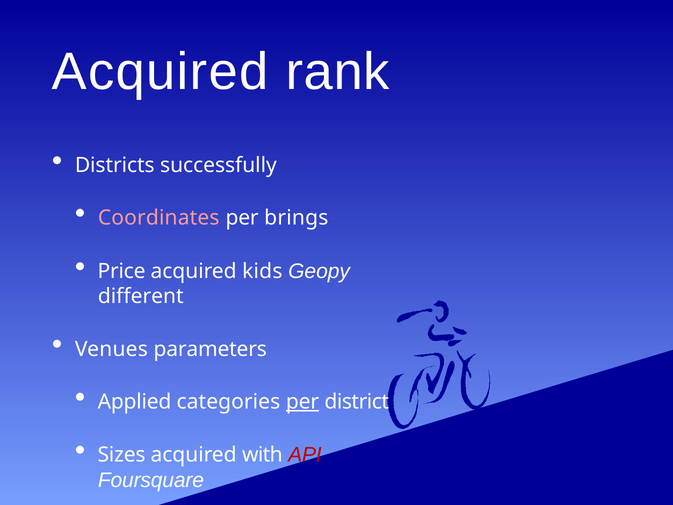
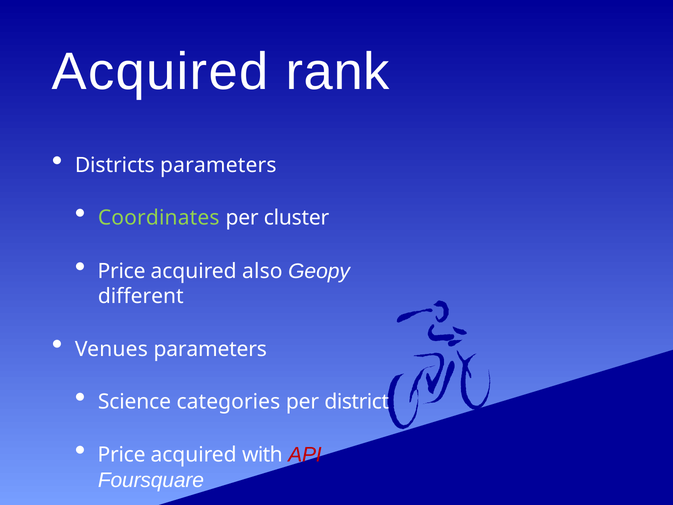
Districts successfully: successfully -> parameters (218, 165)
Coordinates colour: pink -> light green (159, 218)
brings: brings -> cluster (297, 218)
kids: kids -> also (262, 271)
Applied: Applied -> Science (134, 402)
per underline: present -> none (303, 402)
Sizes: Sizes -> Price (122, 455)
